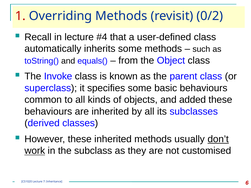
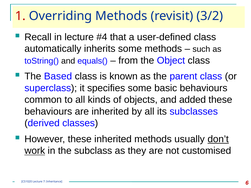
0/2: 0/2 -> 3/2 (210, 16)
Invoke: Invoke -> Based (58, 76)
